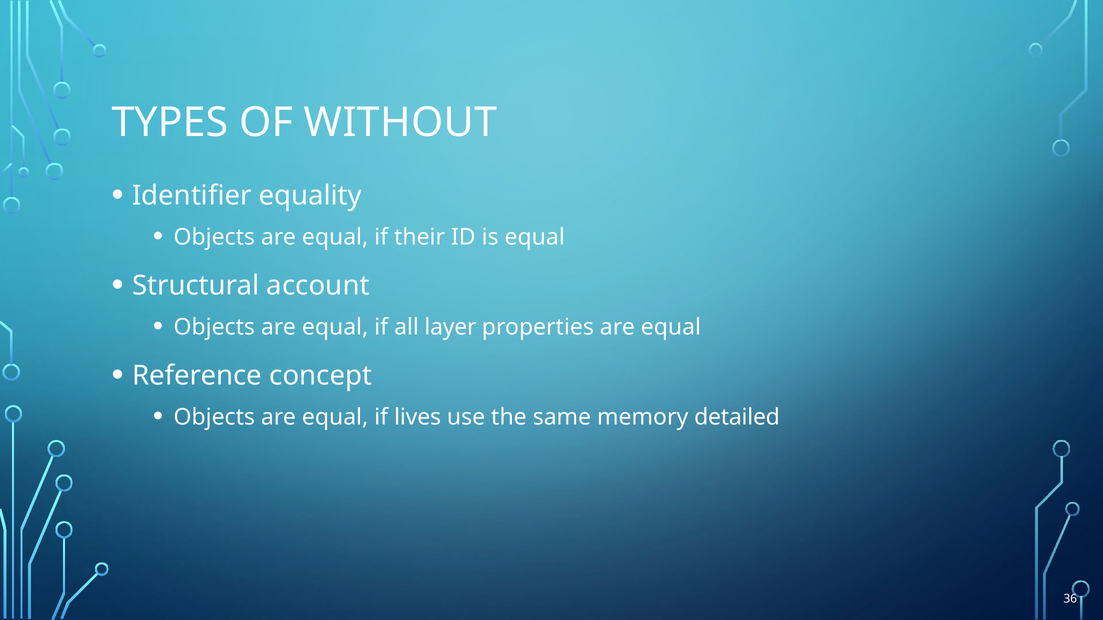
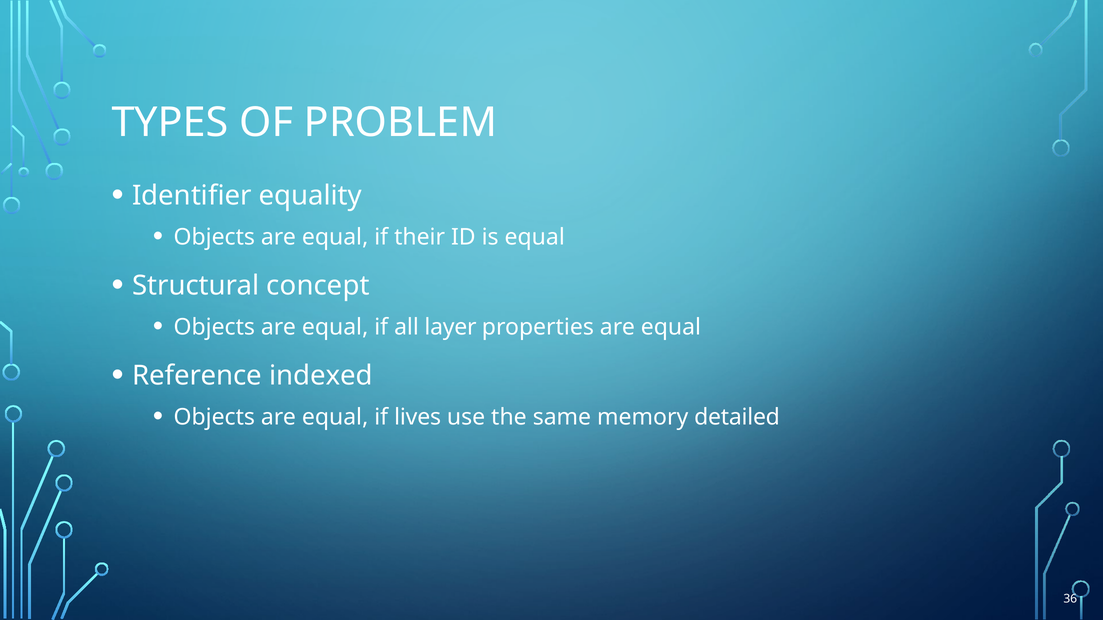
WITHOUT: WITHOUT -> PROBLEM (400, 123)
account: account -> concept (318, 286)
concept: concept -> indexed (321, 376)
